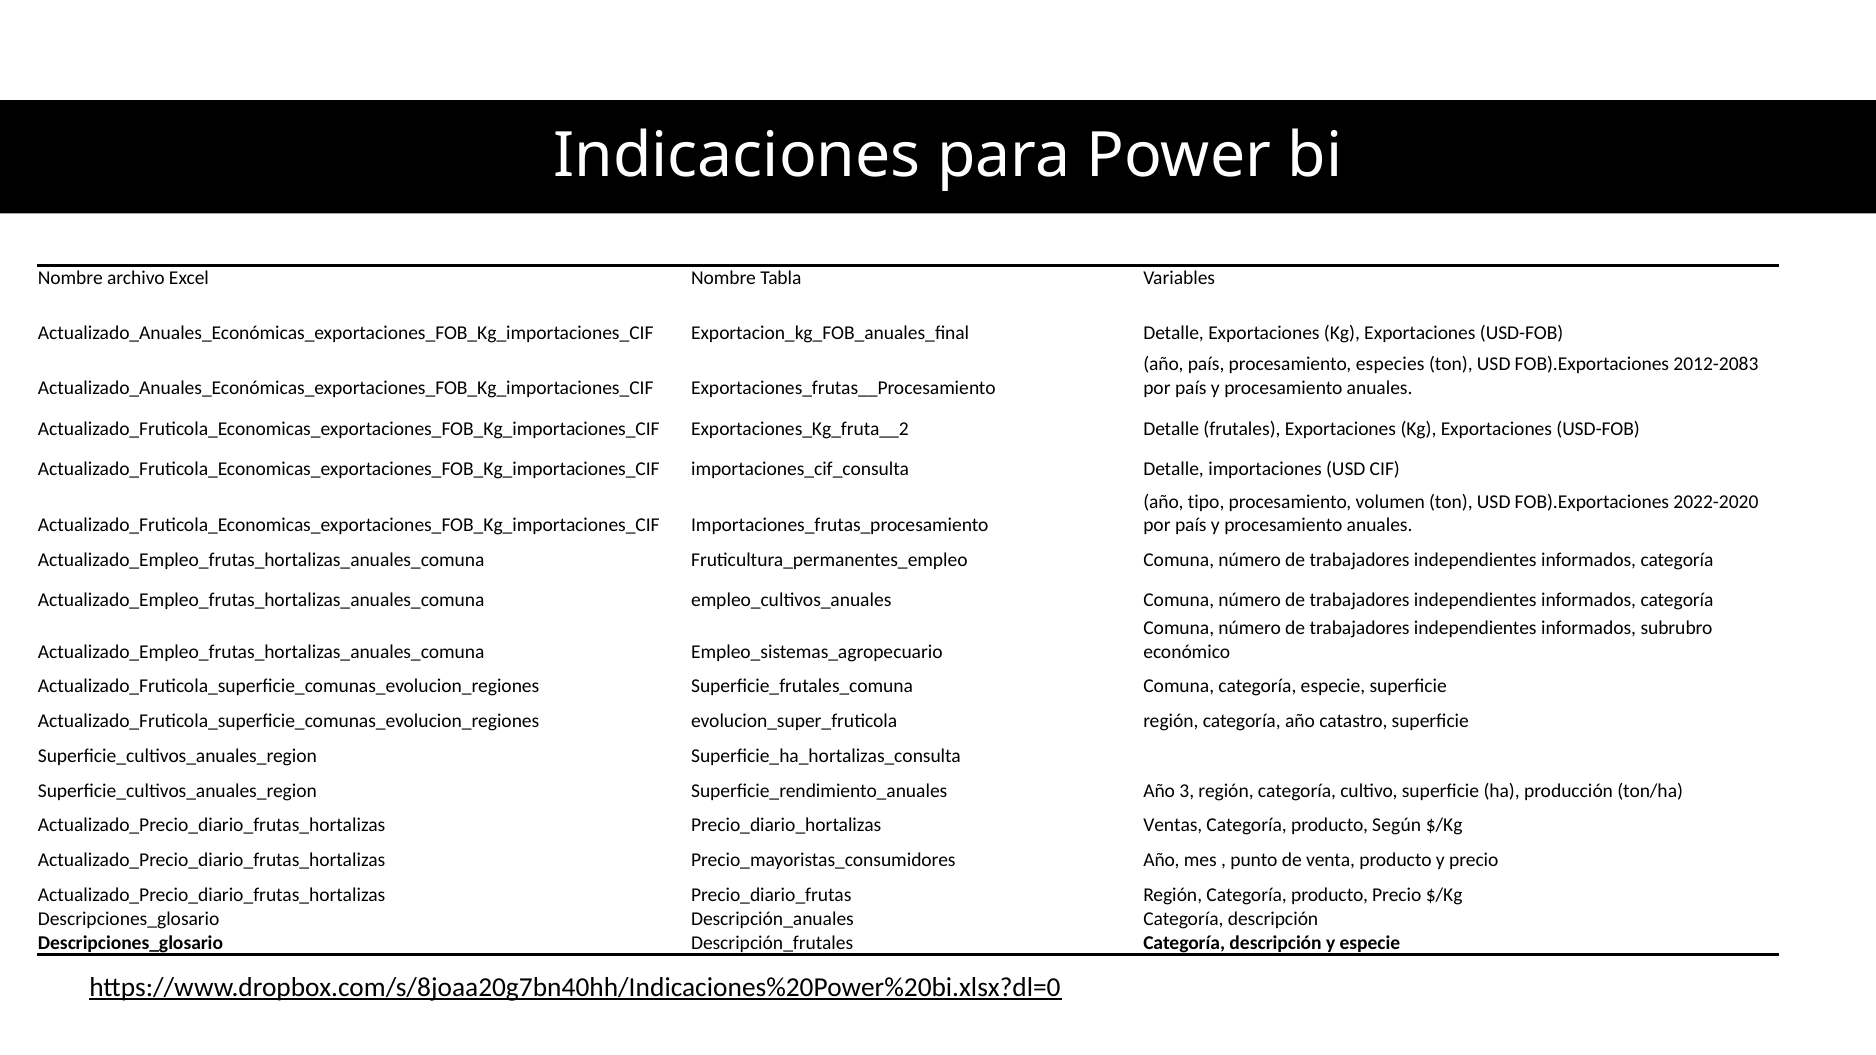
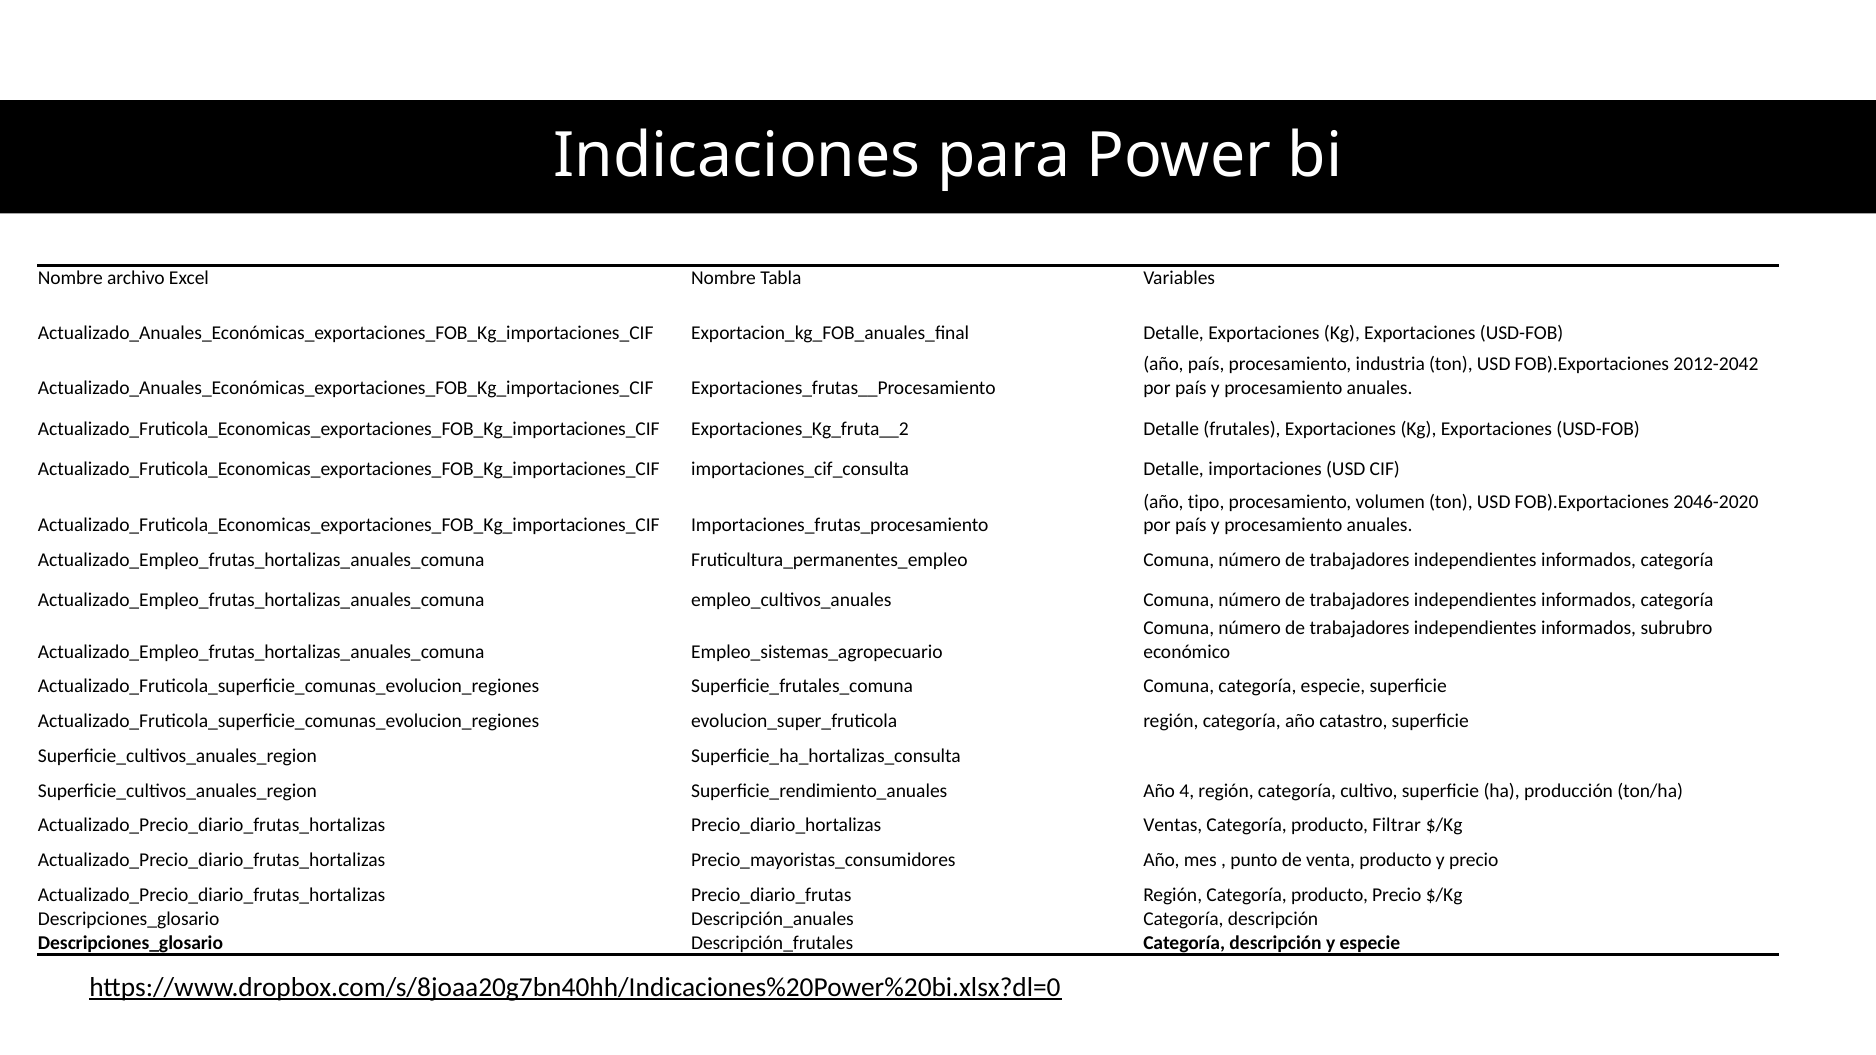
especies: especies -> industria (1390, 364)
2012-2083: 2012-2083 -> 2012-2042 (1716, 364)
2022-2020: 2022-2020 -> 2046-2020 (1716, 502)
3: 3 -> 4 (1187, 791)
Según: Según -> Filtrar (1397, 826)
